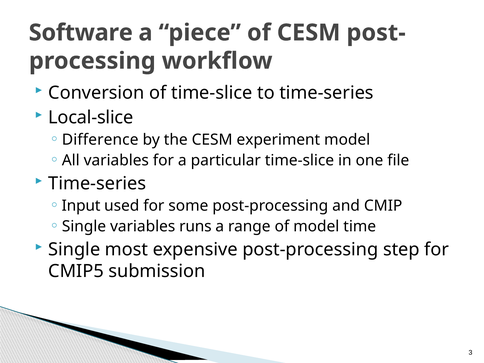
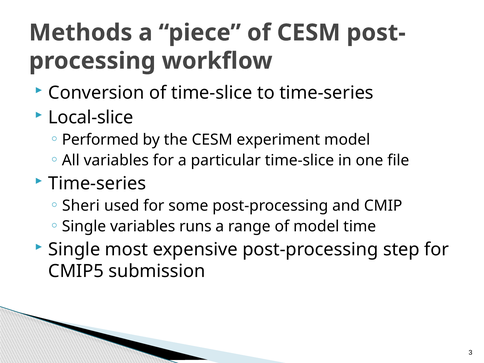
Software: Software -> Methods (81, 33)
Difference: Difference -> Performed (100, 140)
Input: Input -> Sheri (81, 206)
